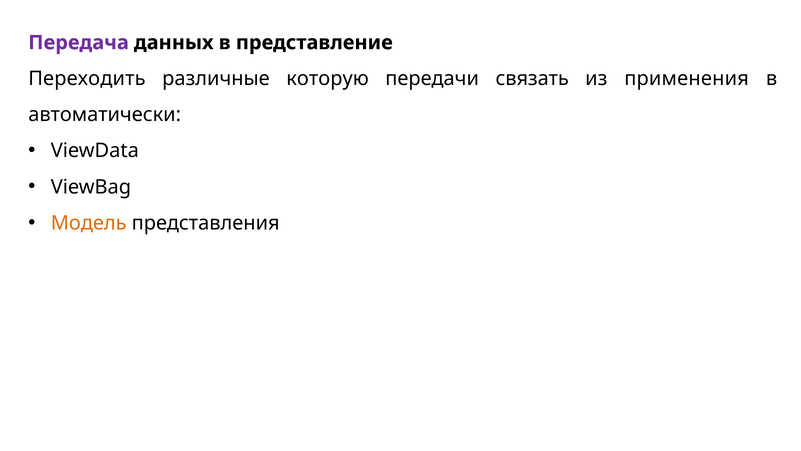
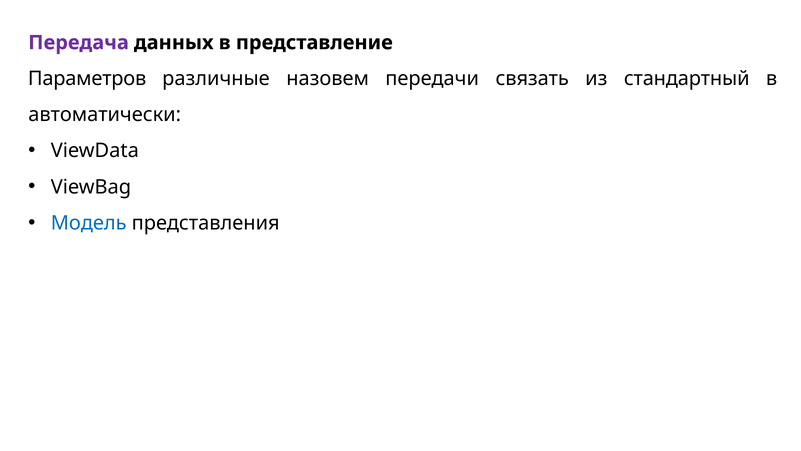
Переходить: Переходить -> Параметров (87, 79)
которую: которую -> назовем (328, 79)
применения: применения -> стандартный (687, 79)
Модель colour: orange -> blue (89, 223)
